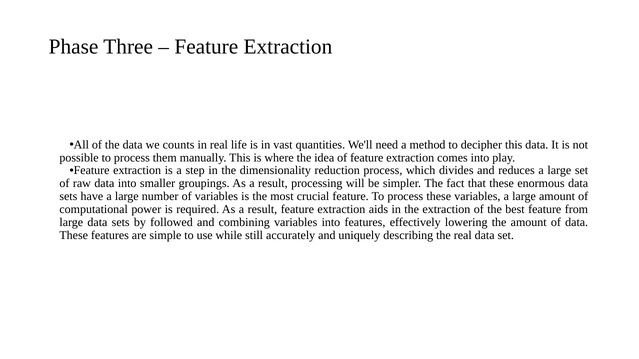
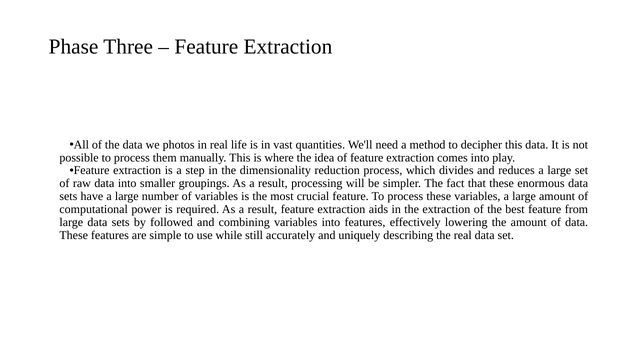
counts: counts -> photos (179, 145)
